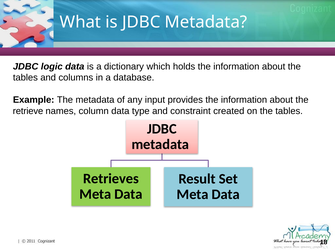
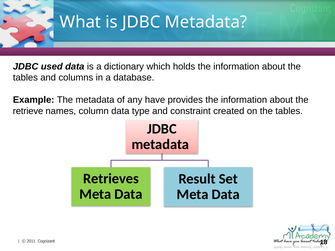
logic: logic -> used (52, 66)
input: input -> have (155, 100)
